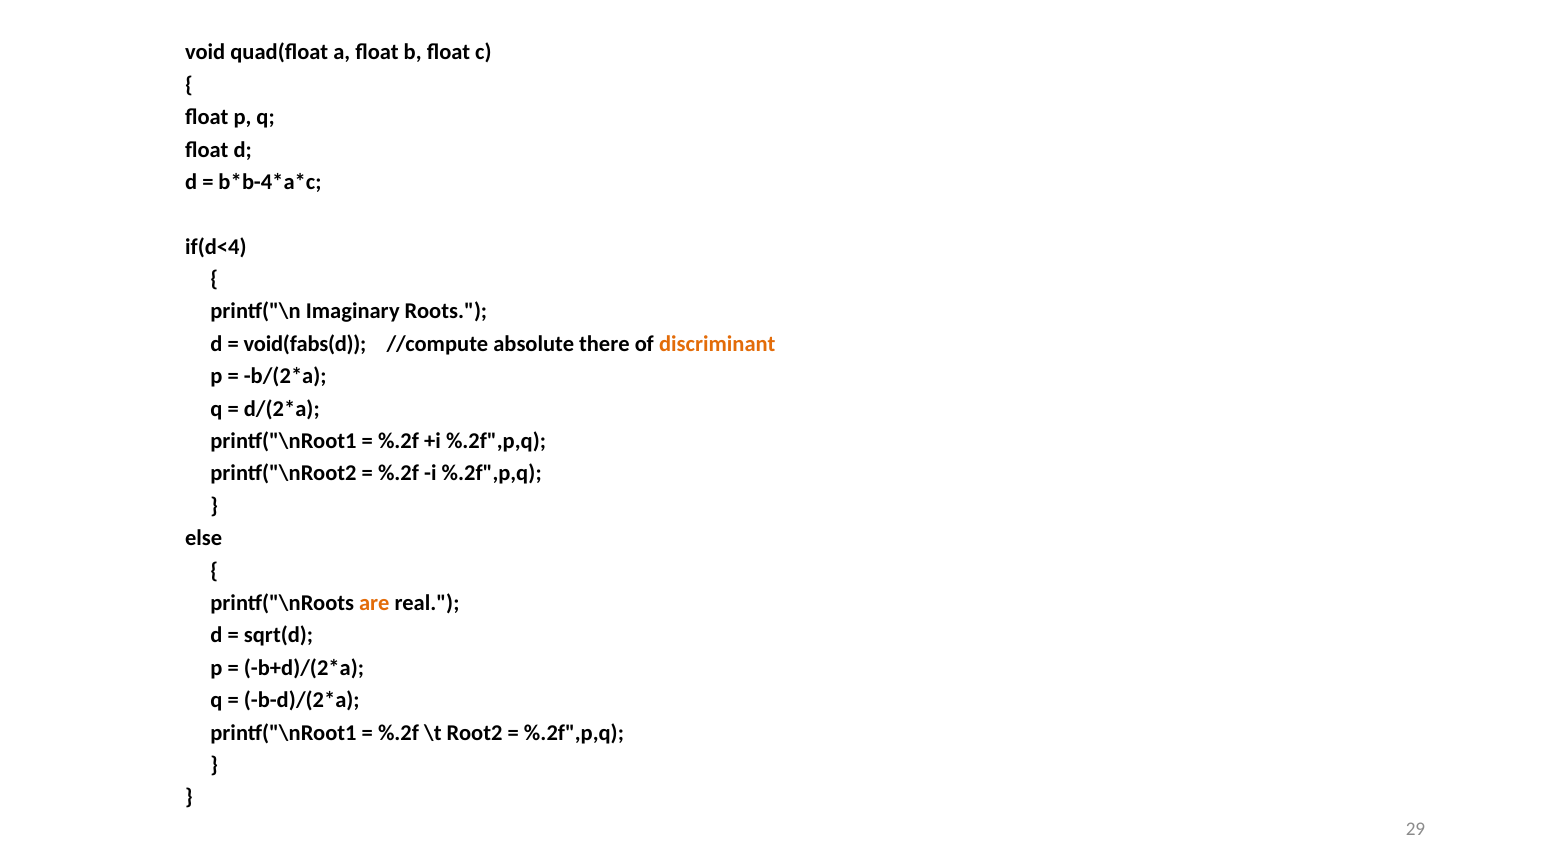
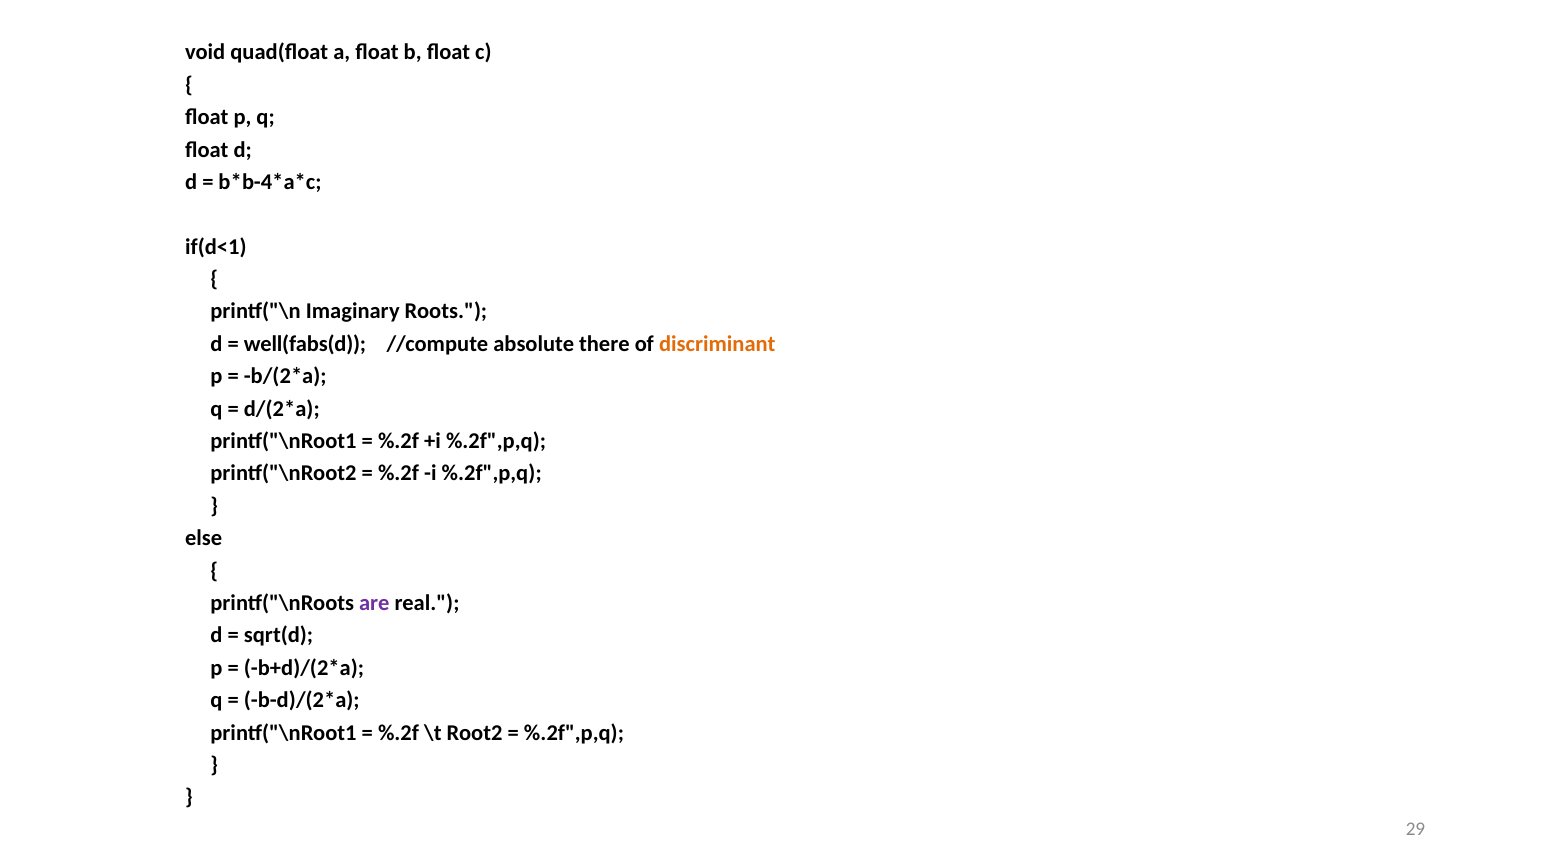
if(d<4: if(d<4 -> if(d<1 (216, 247)
void(fabs(d: void(fabs(d -> well(fabs(d (305, 344)
are colour: orange -> purple (374, 603)
